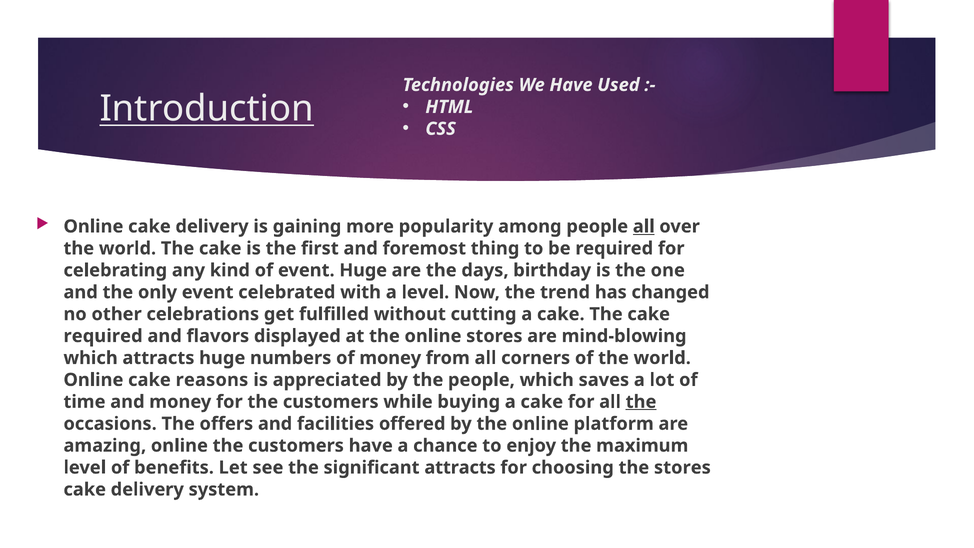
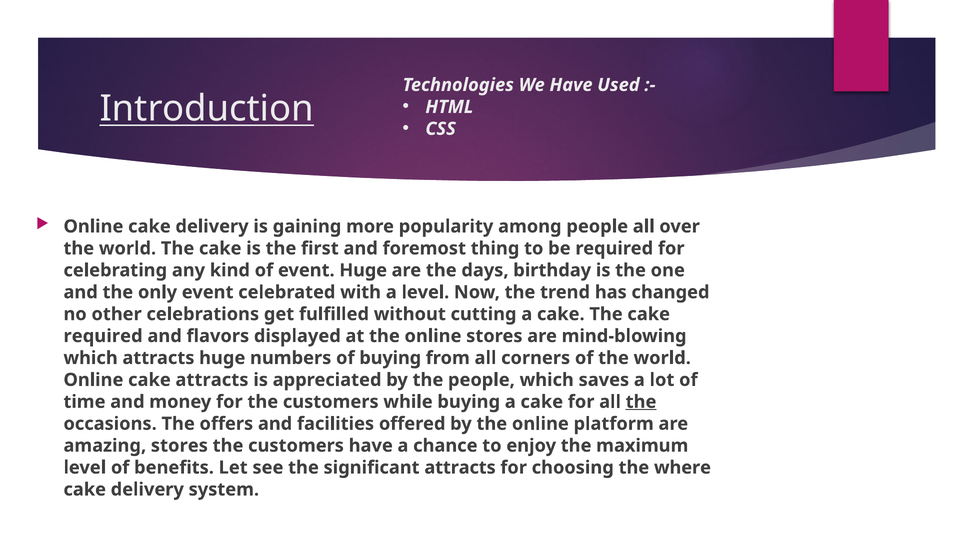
all underline: present -> none (644, 226)
of money: money -> buying (390, 358)
cake reasons: reasons -> attracts (212, 380)
amazing online: online -> stores (179, 446)
the stores: stores -> where (682, 467)
